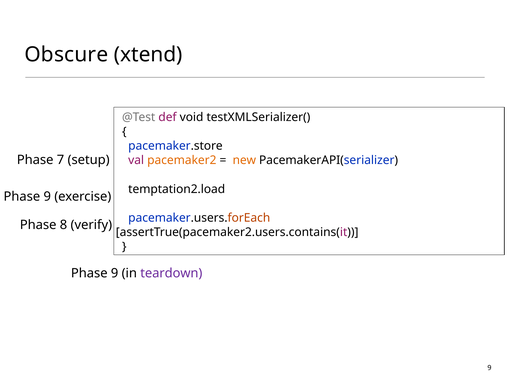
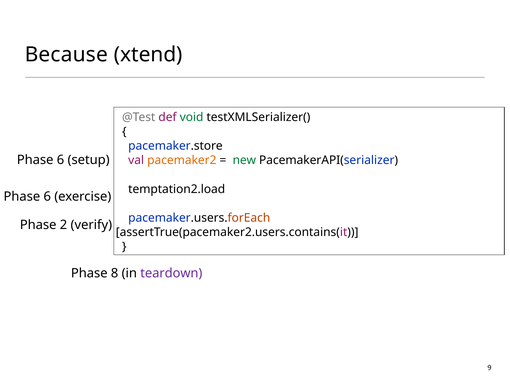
Obscure: Obscure -> Because (66, 55)
void colour: black -> green (192, 117)
7: 7 -> 6 (60, 160)
new colour: orange -> green (244, 160)
9: 9 -> 6 (47, 196)
8: 8 -> 2 (63, 225)
9: 9 -> 8 (115, 273)
